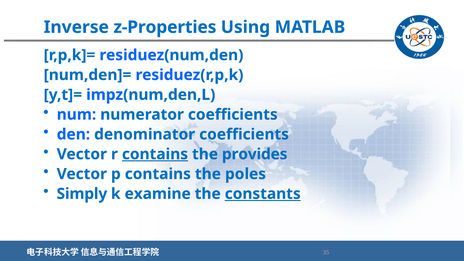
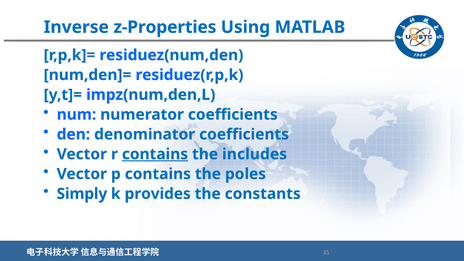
provides: provides -> includes (255, 154)
examine: examine -> provides (158, 194)
constants underline: present -> none (263, 194)
